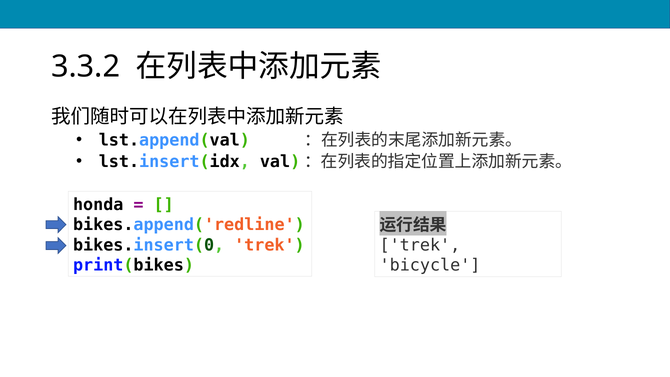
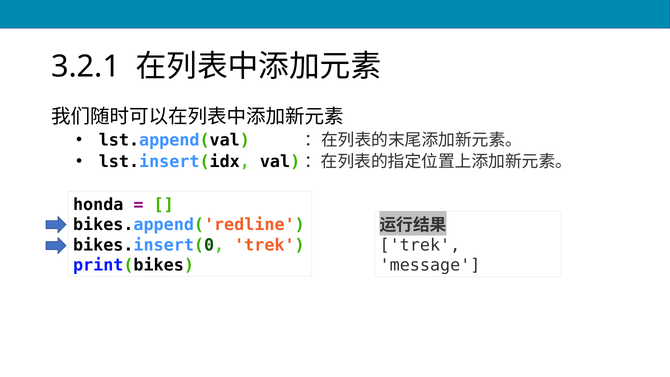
3.3.2: 3.3.2 -> 3.2.1 (86, 66)
bicycle: bicycle -> message (430, 265)
